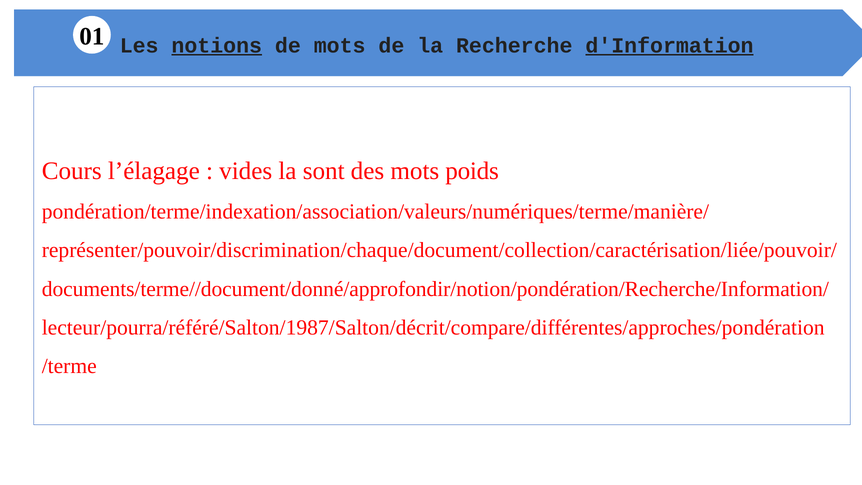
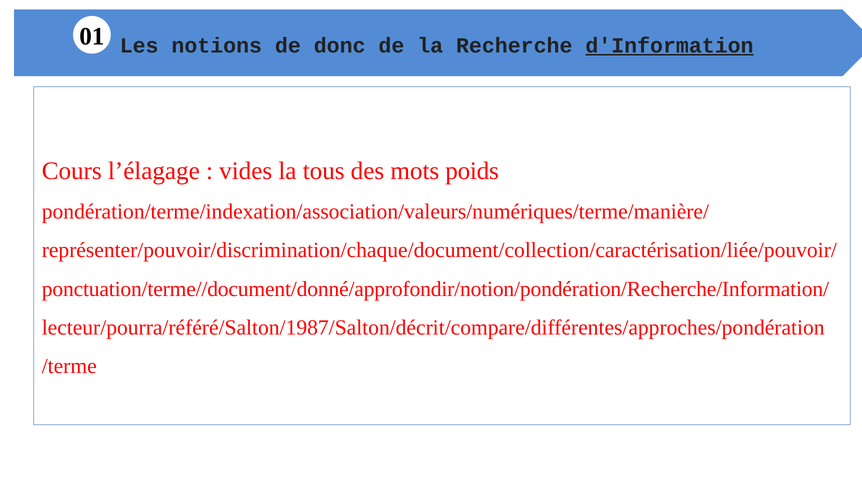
notions underline: present -> none (217, 45)
de mots: mots -> donc (340, 45)
sont: sont -> tous (324, 171)
documents/terme//document/donné/approfondir/notion/pondération/Recherche/Information/: documents/terme//document/donné/approfondir/notion/pondération/Recherche/Information/ -> ponctuation/terme//document/donné/approfondir/notion/pondération/Recherche/Information/ (435, 289)
